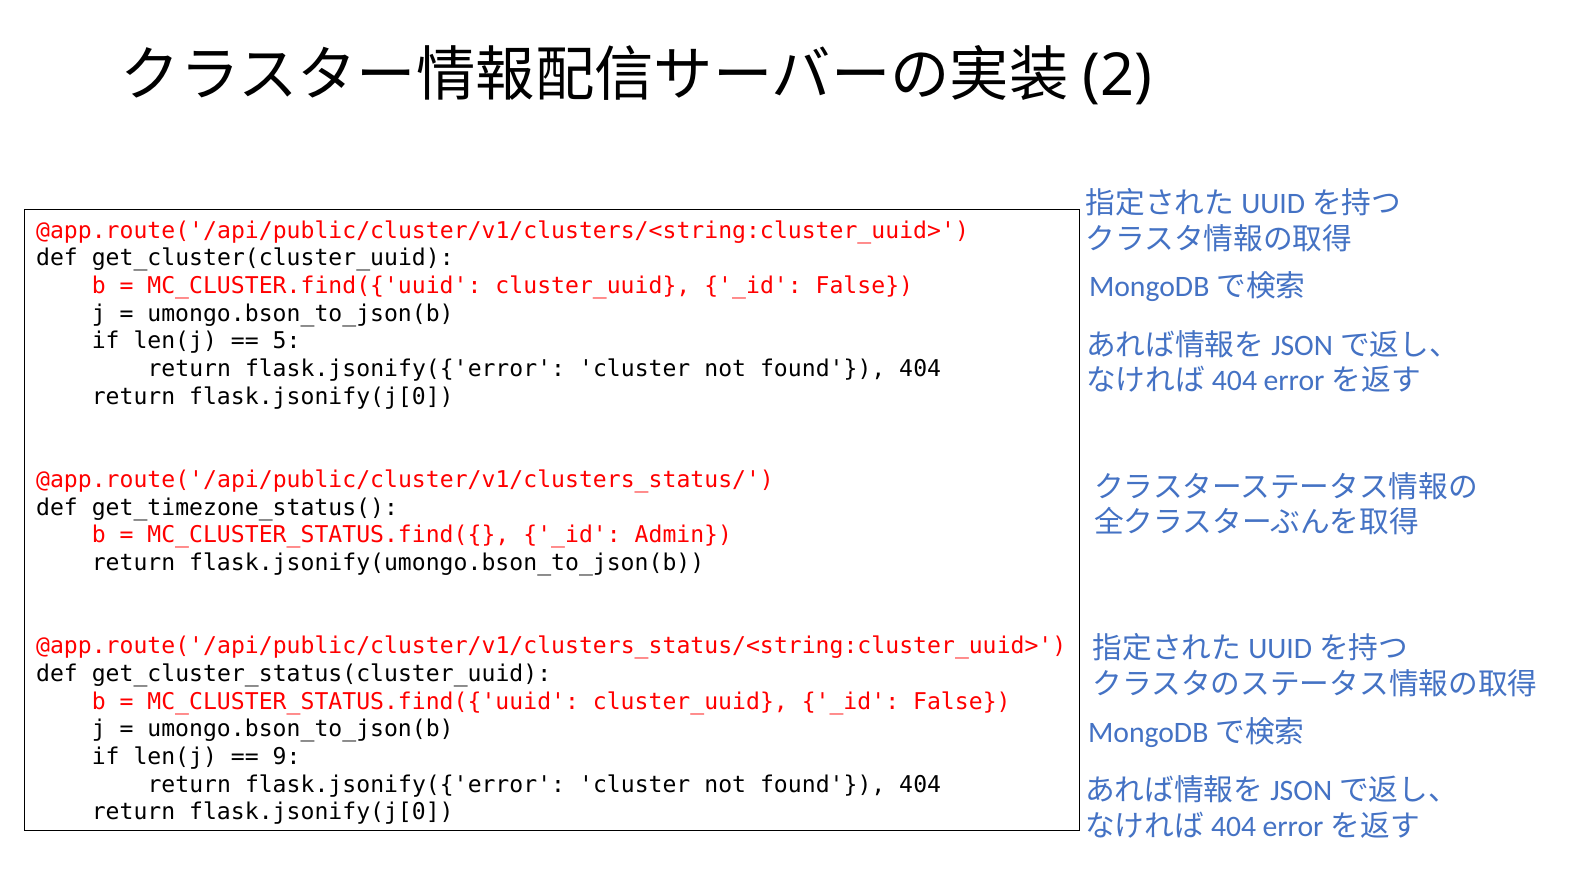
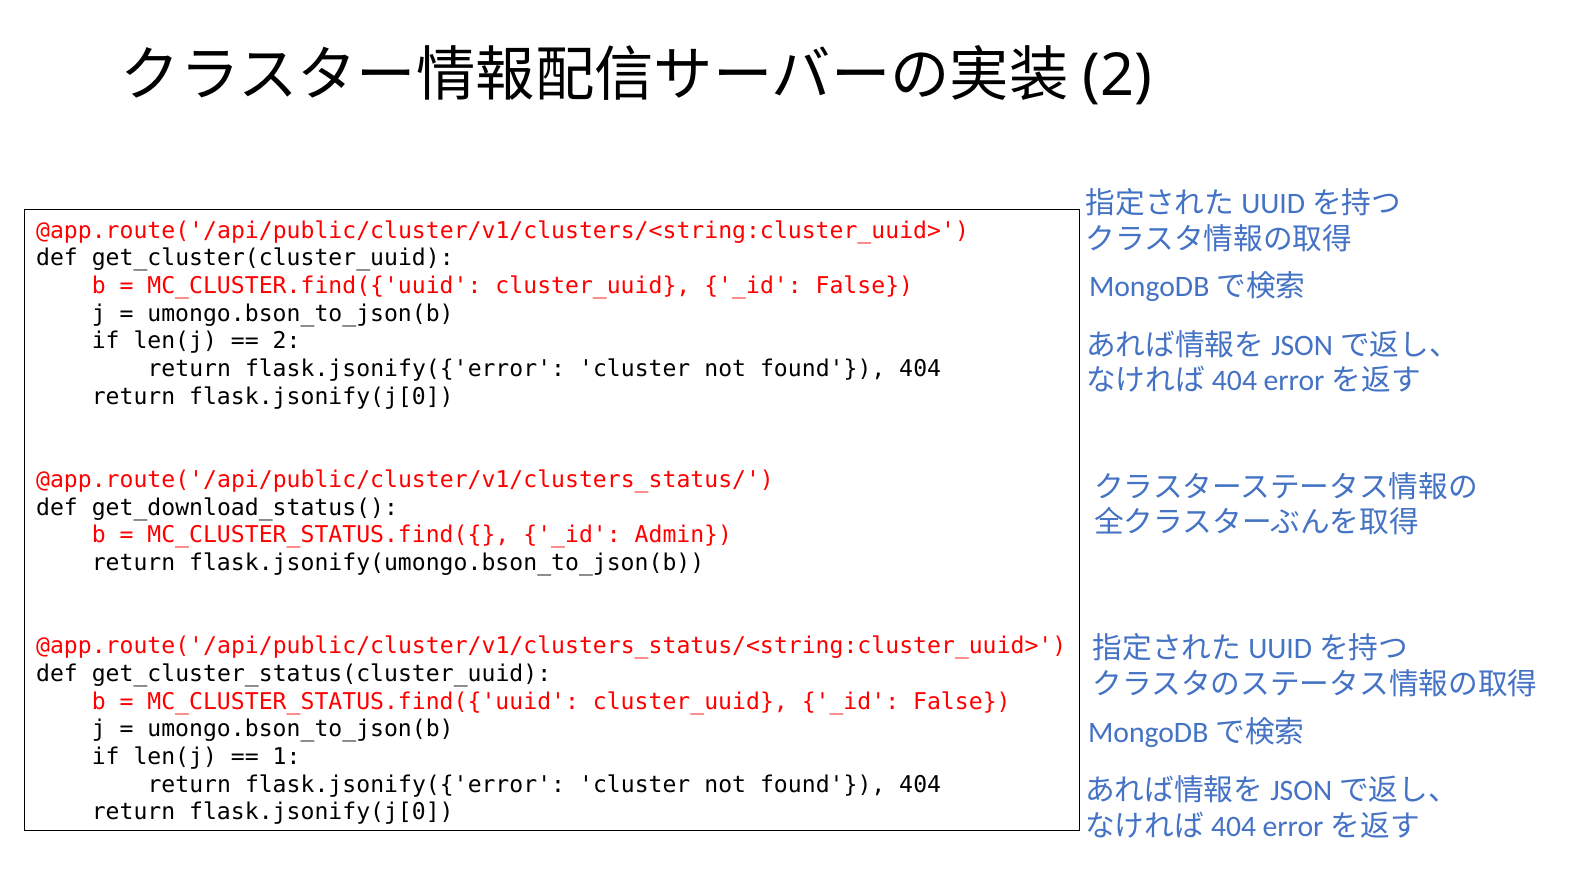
5: 5 -> 2 (287, 341)
get_timezone_status(: get_timezone_status( -> get_download_status( (245, 508)
9: 9 -> 1 (287, 757)
